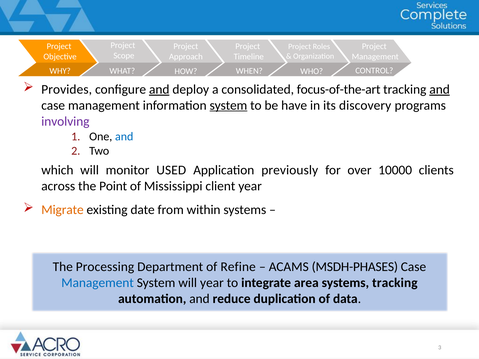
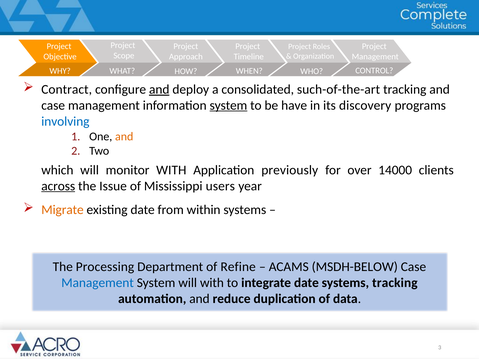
Provides: Provides -> Contract (67, 89)
focus-of-the-art: focus-of-the-art -> such-of-the-art (339, 89)
and underline: present -> none (440, 89)
involving colour: purple -> blue (65, 121)
and colour: blue -> orange (124, 136)
monitor USED: USED -> WITH (171, 170)
10000: 10000 -> 14000 (395, 170)
across underline: none -> present (58, 186)
Point: Point -> Issue (113, 186)
client: client -> users (220, 186)
MSDH-PHASES: MSDH-PHASES -> MSDH-BELOW (355, 267)
will year: year -> with (212, 283)
integrate area: area -> date (306, 283)
